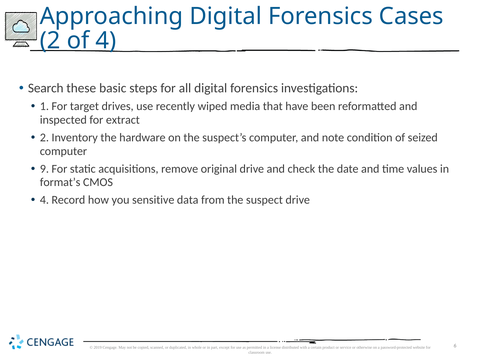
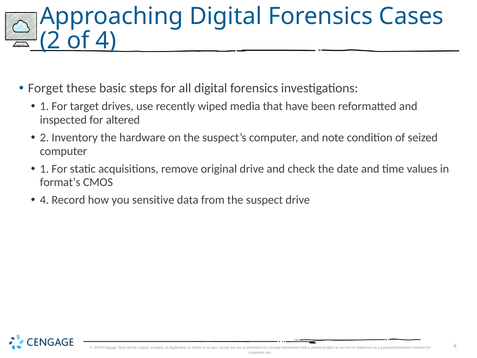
Search: Search -> Forget (46, 88)
extract: extract -> altered (123, 120)
9: 9 -> 1 (44, 169)
